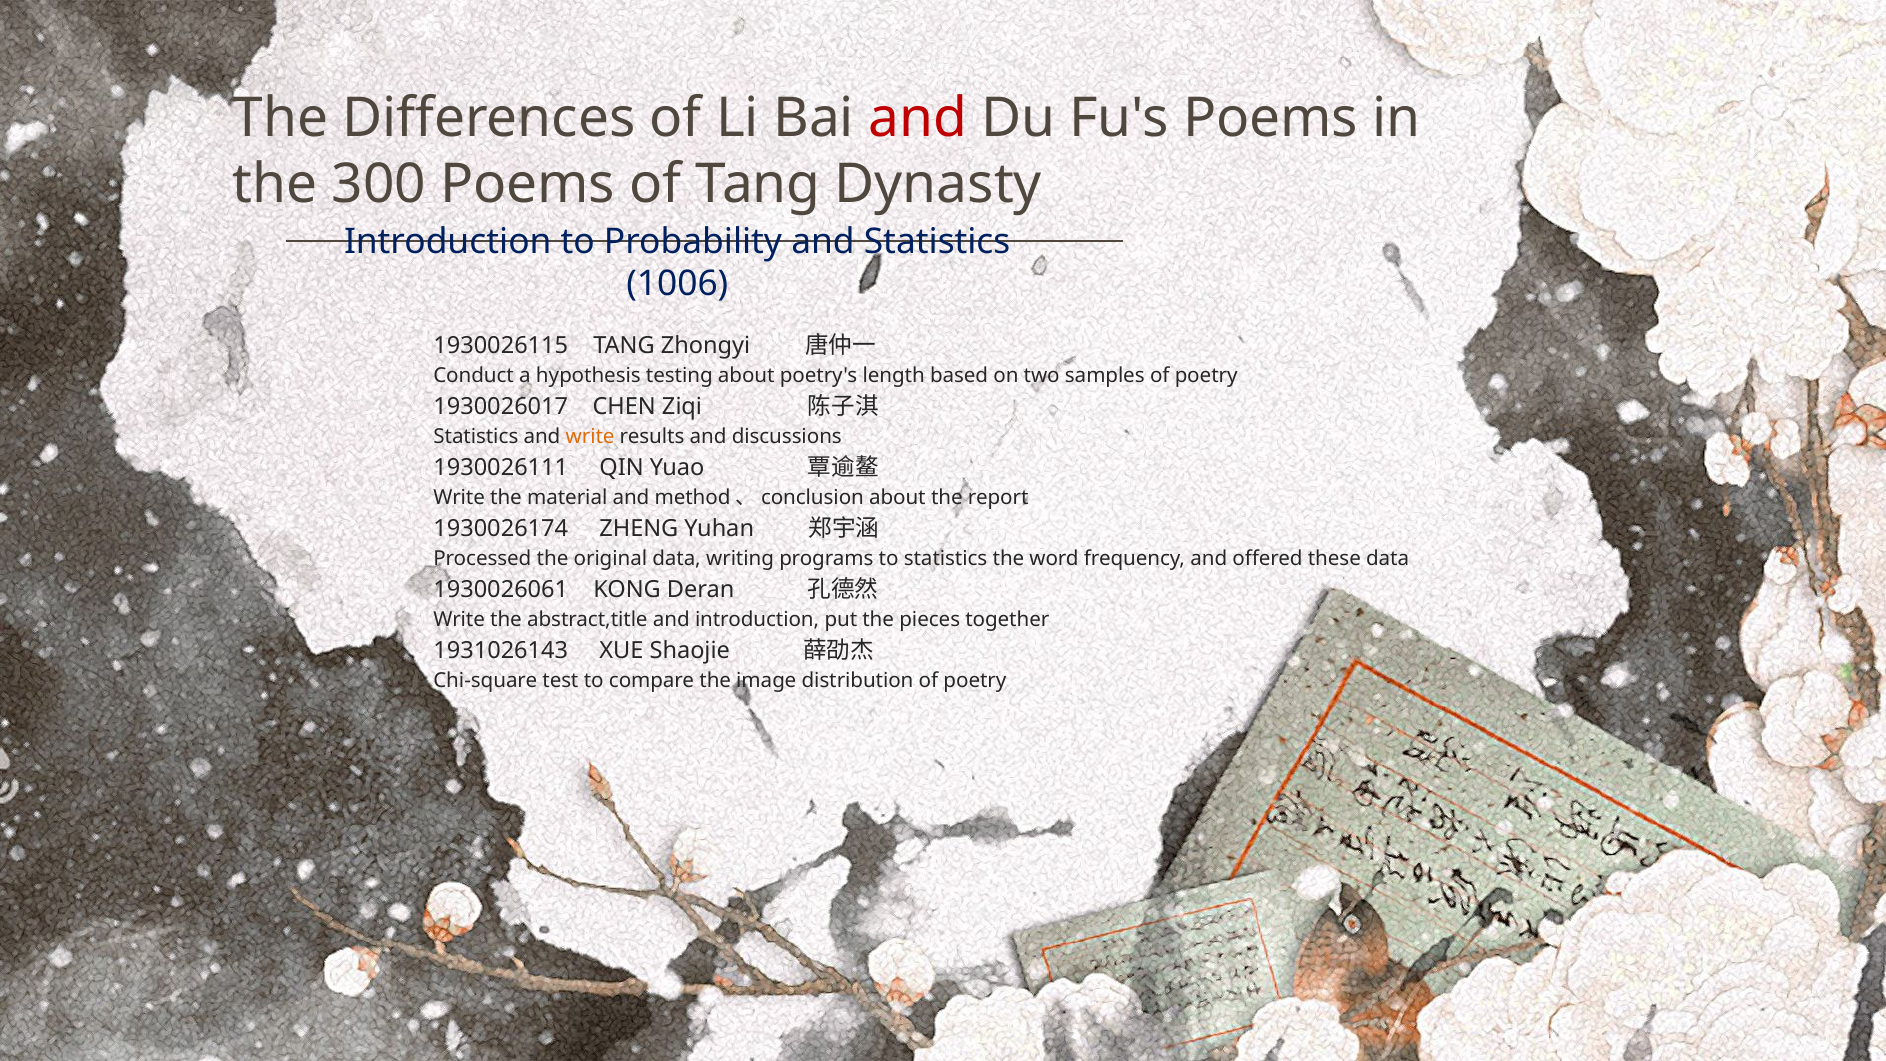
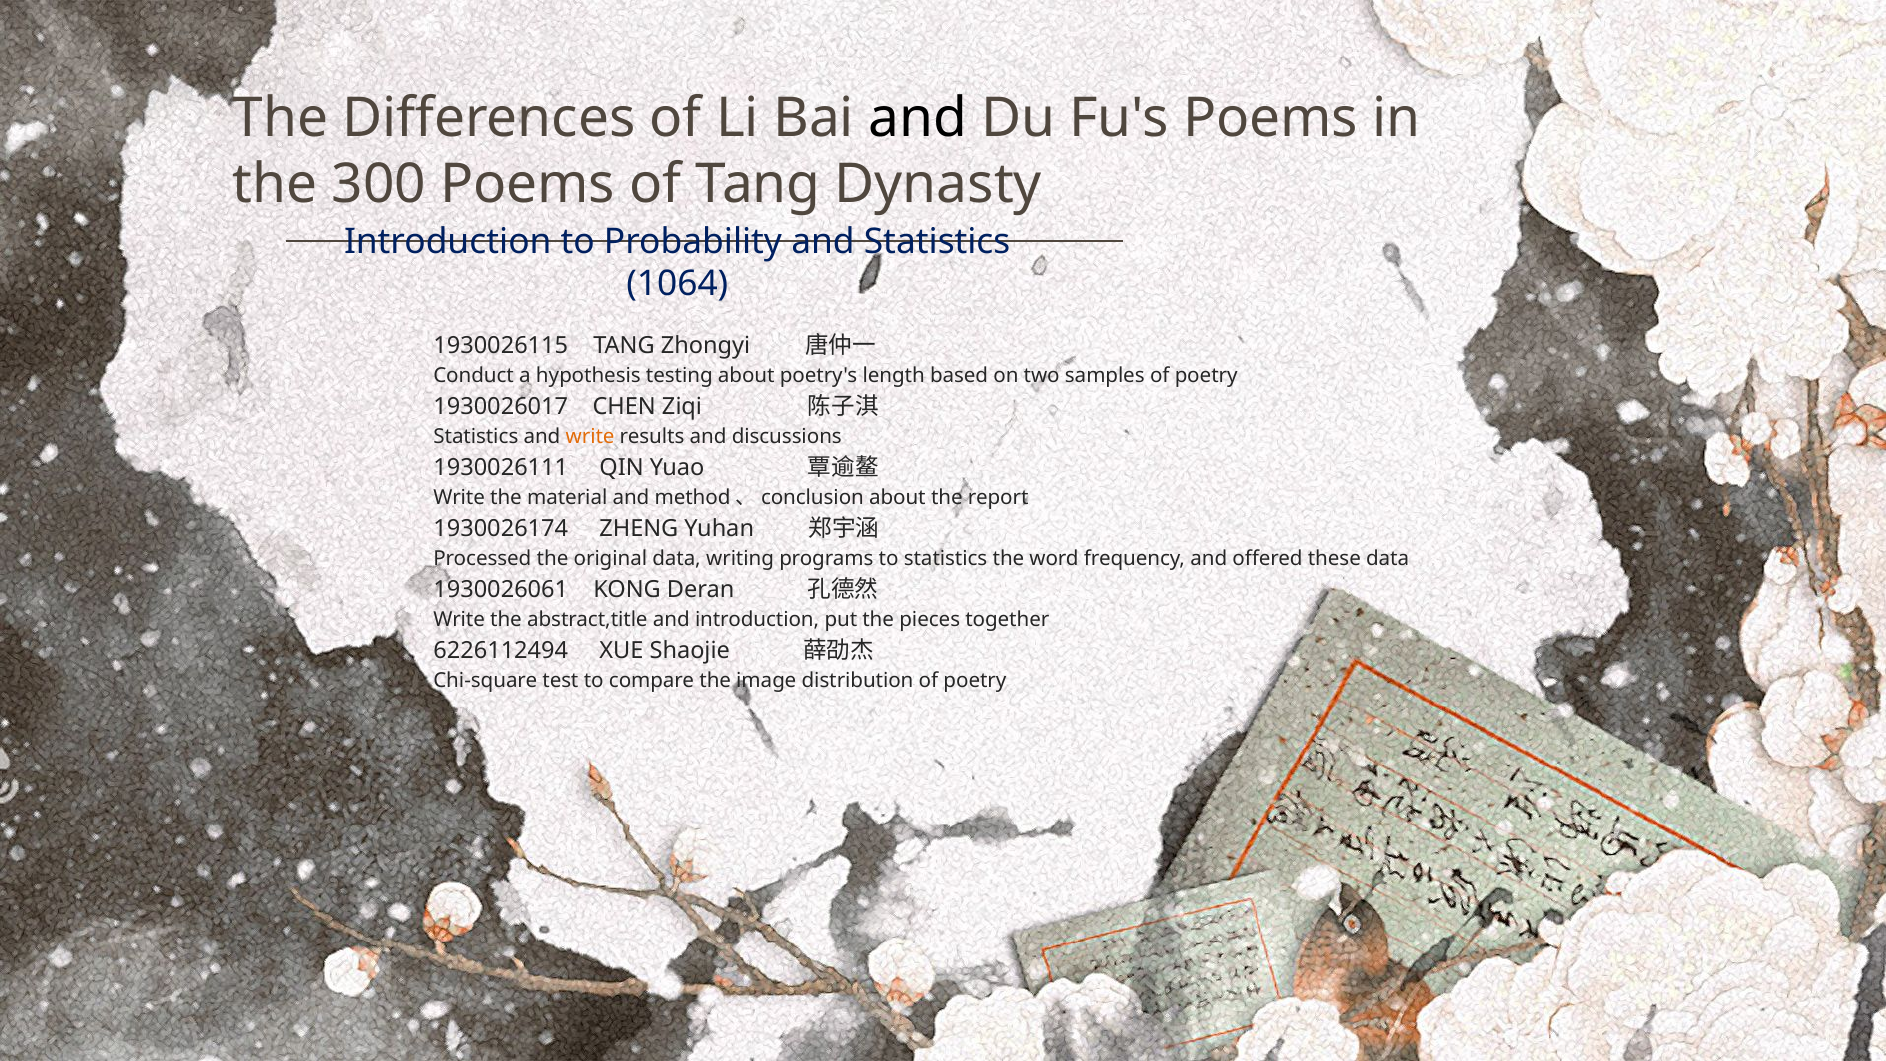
and colour: red -> black (918, 118)
1006: 1006 -> 1064 (677, 284)
1931026143: 1931026143 -> 6226112494 (501, 651)
